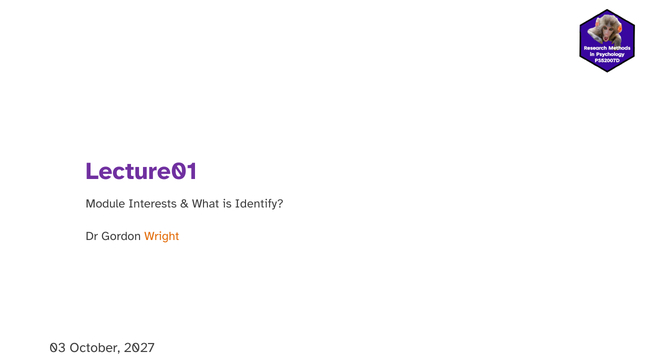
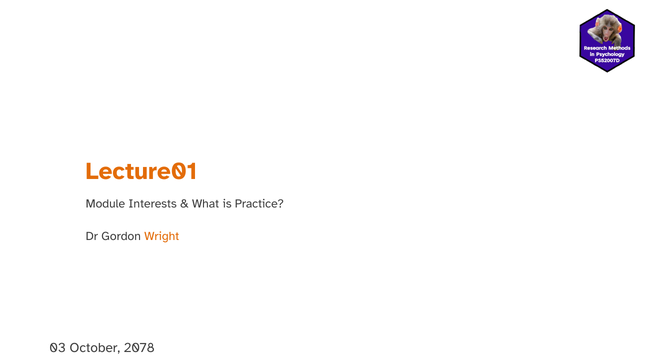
Lecture01 colour: purple -> orange (142, 171)
Identify: Identify -> Practice (259, 204)
2027: 2027 -> 2078 (139, 348)
